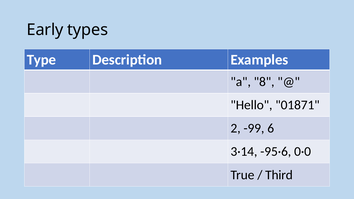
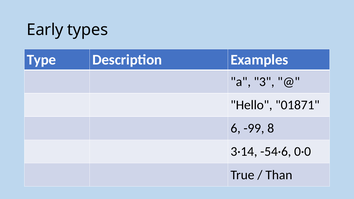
8: 8 -> 3 (264, 82)
2: 2 -> 6 (236, 128)
6: 6 -> 8 (271, 128)
-95·6: -95·6 -> -54·6 (276, 152)
Third: Third -> Than (279, 175)
